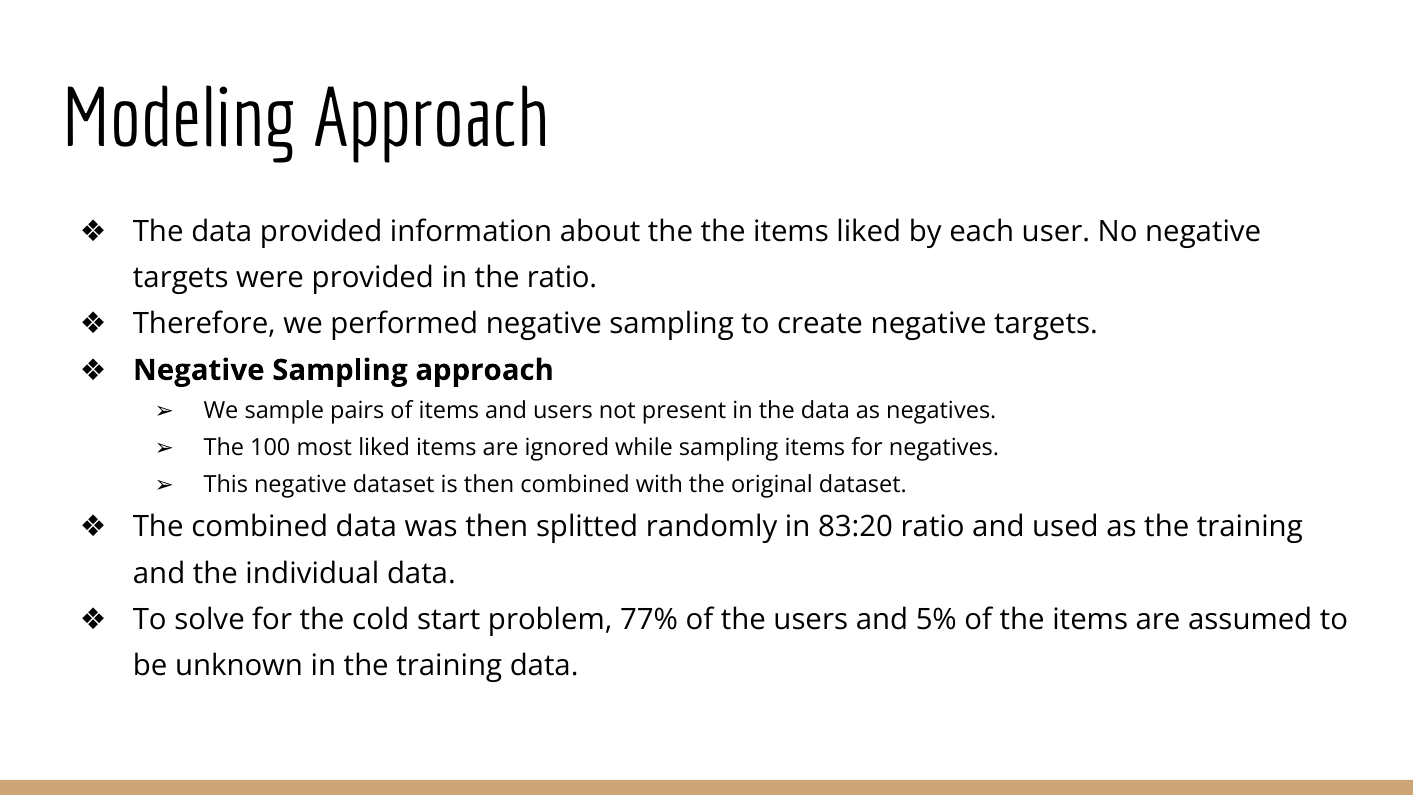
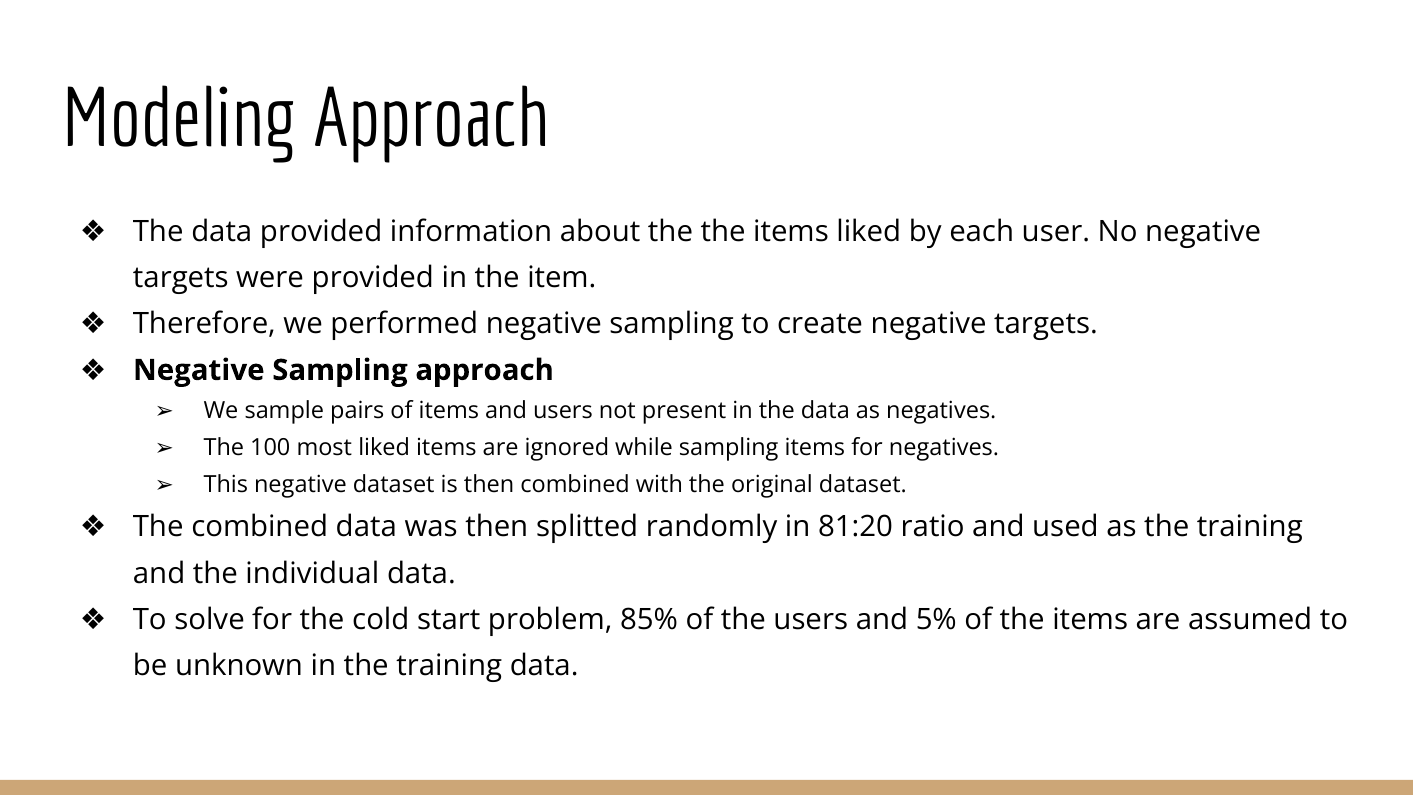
the ratio: ratio -> item (562, 278)
83:20: 83:20 -> 81:20 (855, 527)
77%: 77% -> 85% (649, 619)
